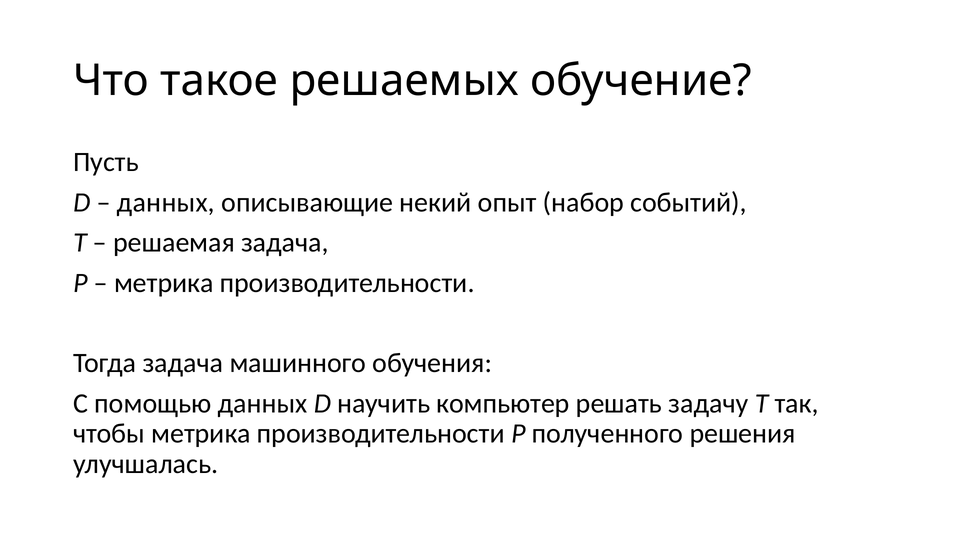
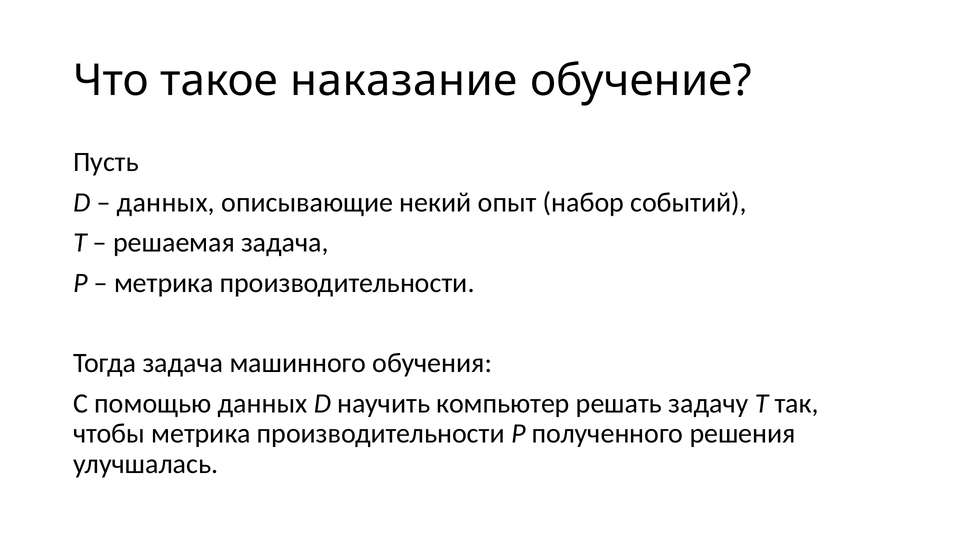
решаемых: решаемых -> наказание (404, 81)
